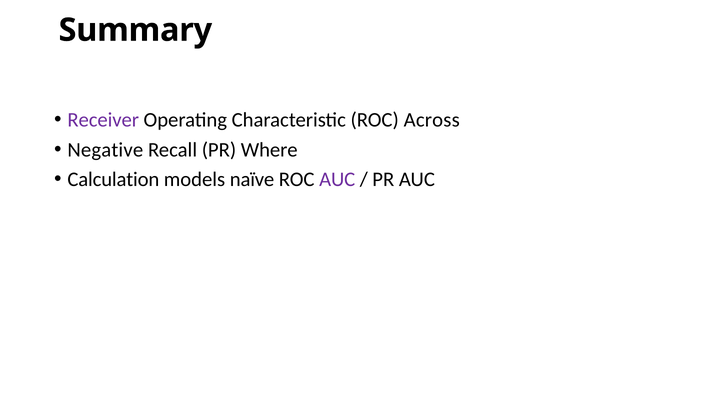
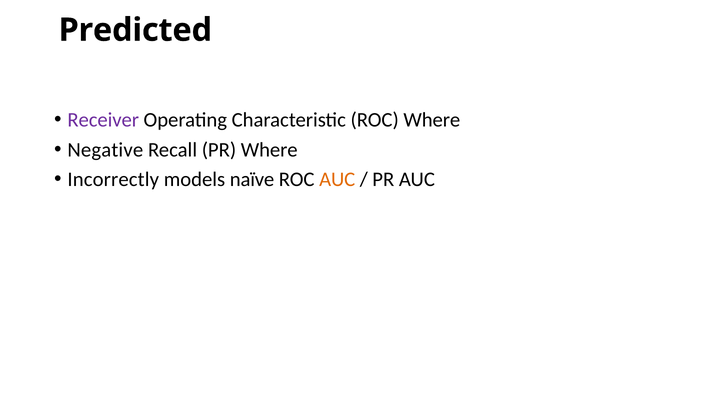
Summary: Summary -> Predicted (135, 30)
ROC Across: Across -> Where (432, 120)
Calculation: Calculation -> Incorrectly (113, 180)
AUC colour: purple -> orange (337, 180)
